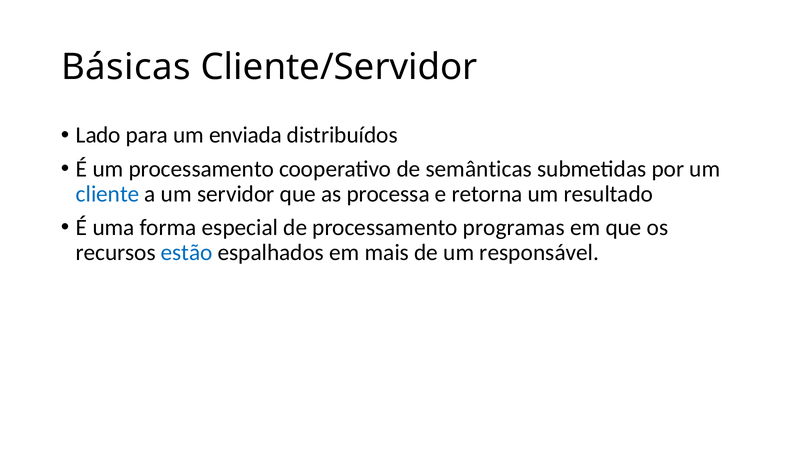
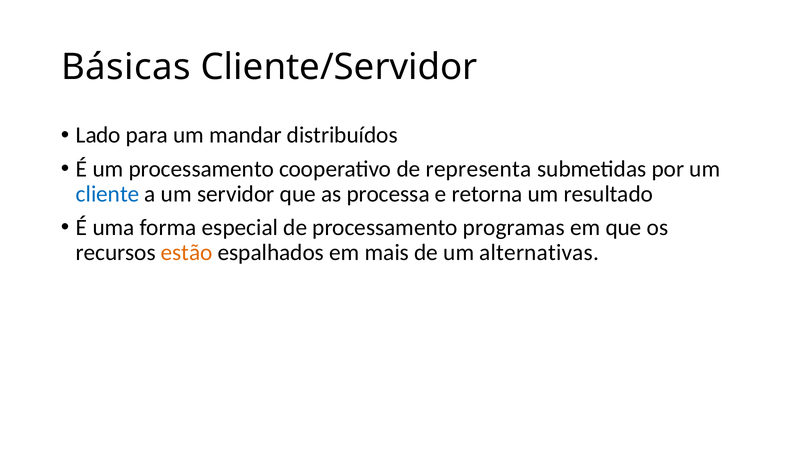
enviada: enviada -> mandar (246, 135)
semânticas: semânticas -> representa (479, 169)
estão colour: blue -> orange (187, 253)
responsável: responsável -> alternativas (539, 253)
